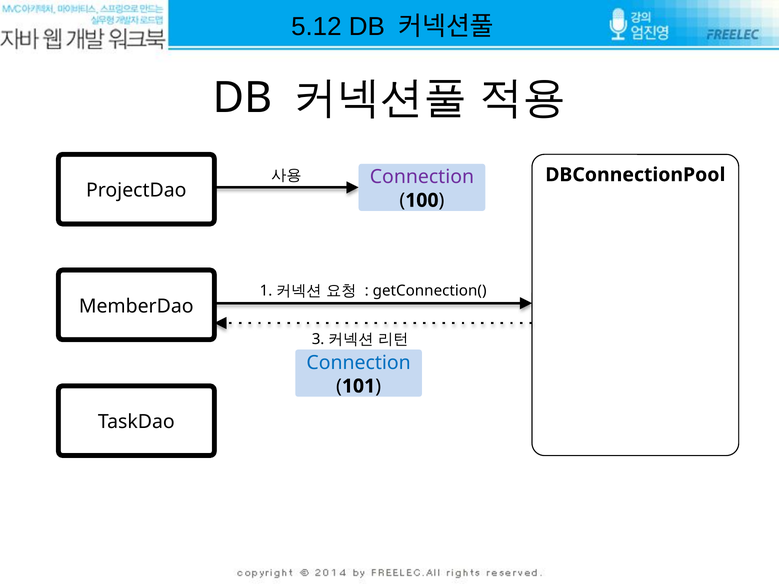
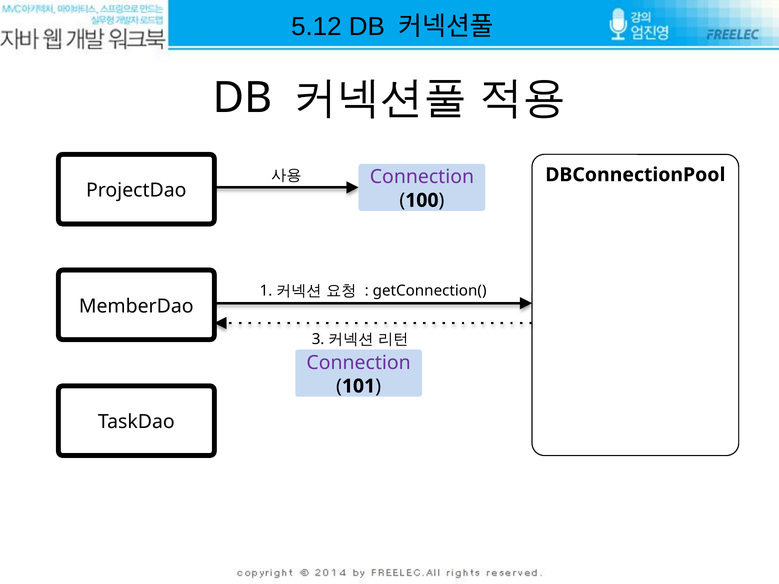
Connection colour: blue -> purple (359, 363)
